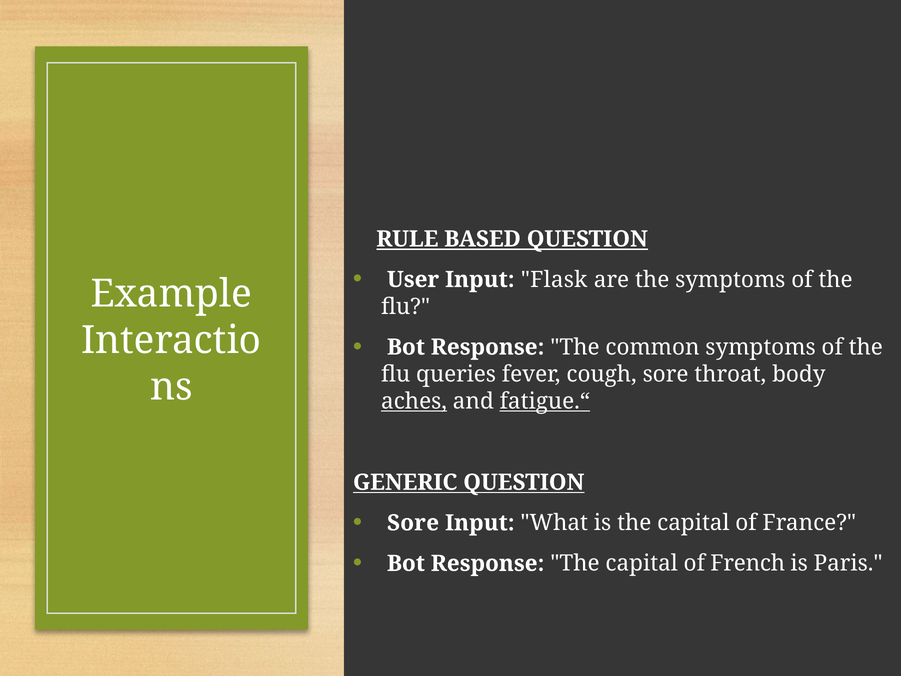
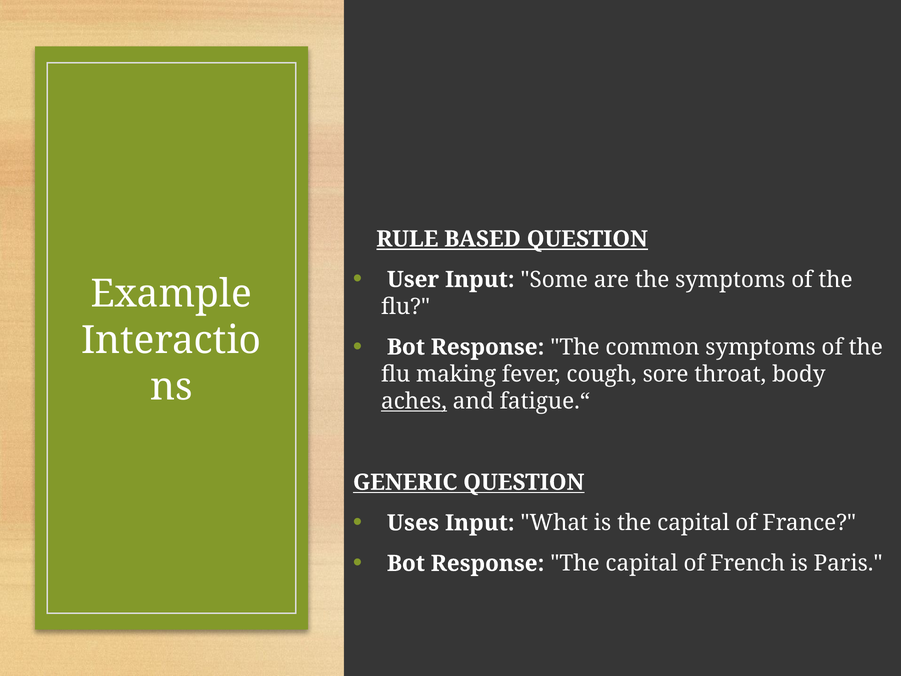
Flask: Flask -> Some (554, 279)
queries: queries -> making (456, 374)
fatigue.“ underline: present -> none (545, 401)
Sore: Sore -> Uses (413, 523)
